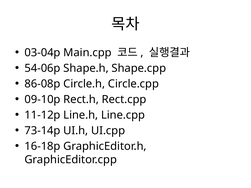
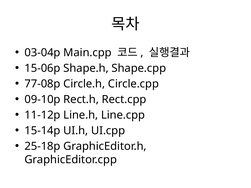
54-06p: 54-06p -> 15-06p (42, 68)
86-08p: 86-08p -> 77-08p (42, 84)
73-14p: 73-14p -> 15-14p (42, 131)
16-18p: 16-18p -> 25-18p (42, 146)
